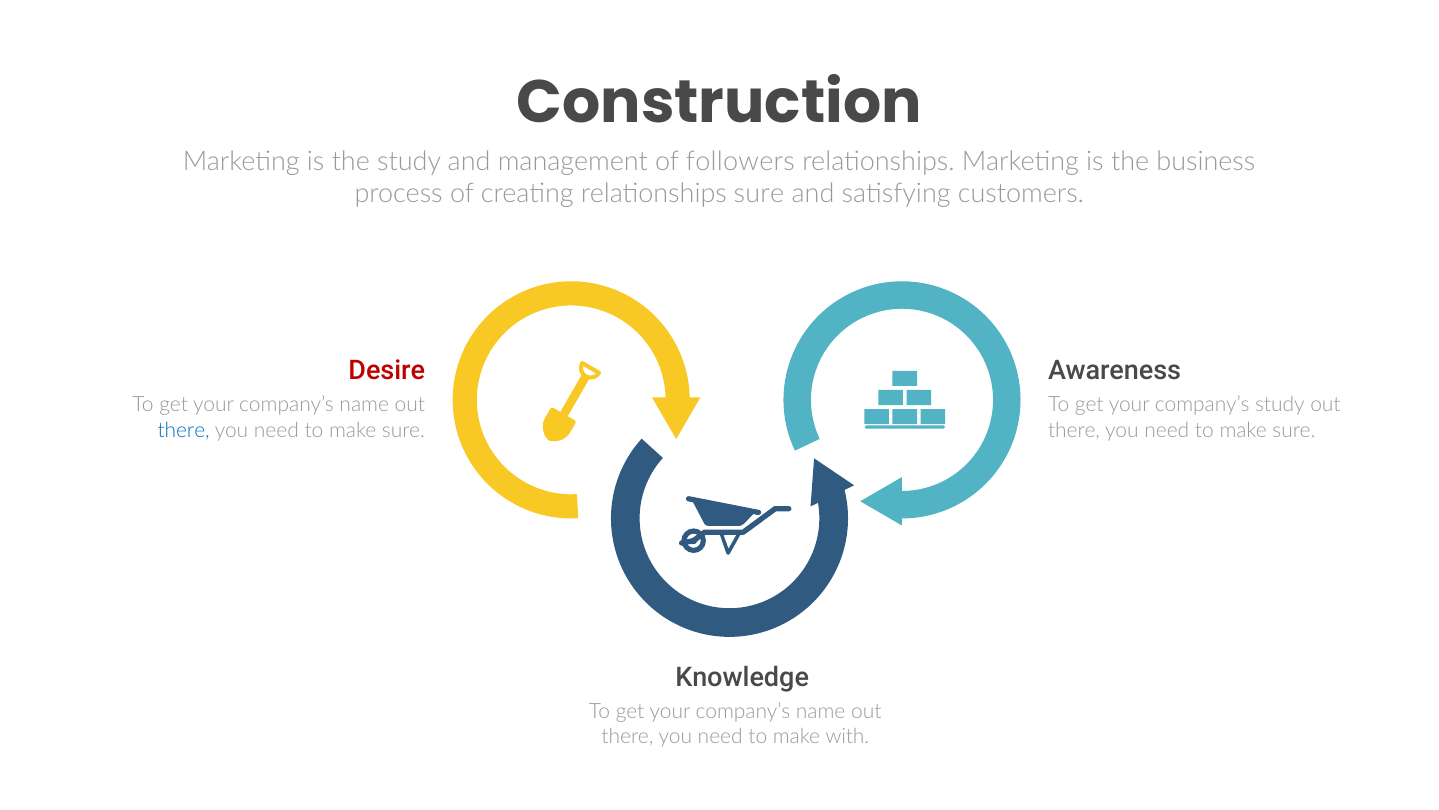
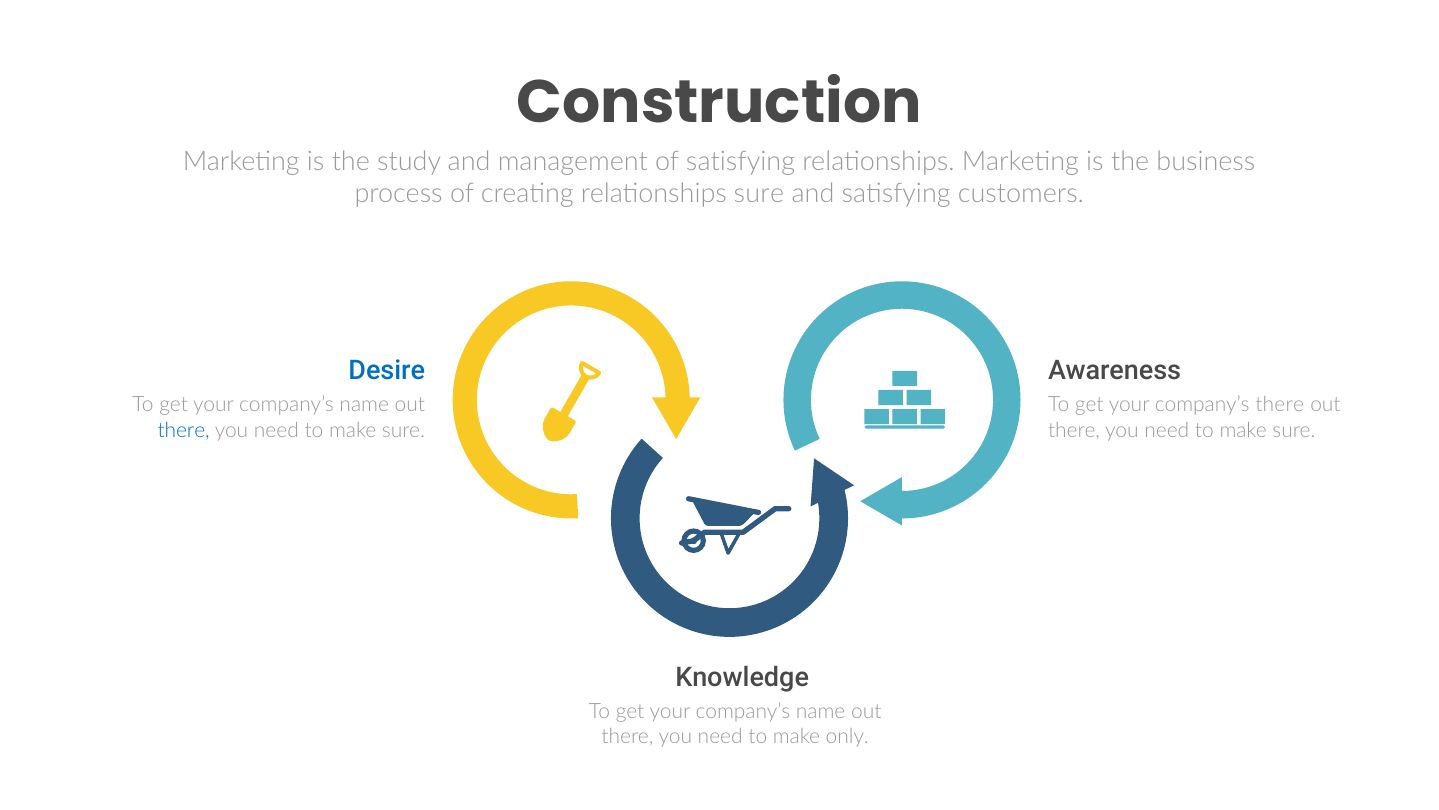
of followers: followers -> satisfying (741, 161)
Desire colour: red -> blue (387, 371)
company’s study: study -> there (1280, 405)
with: with -> only (847, 736)
